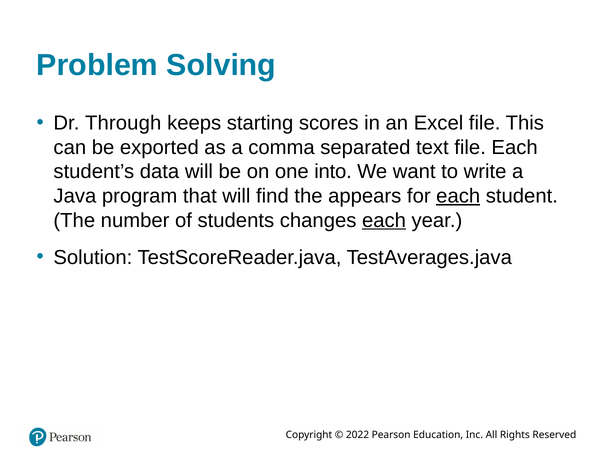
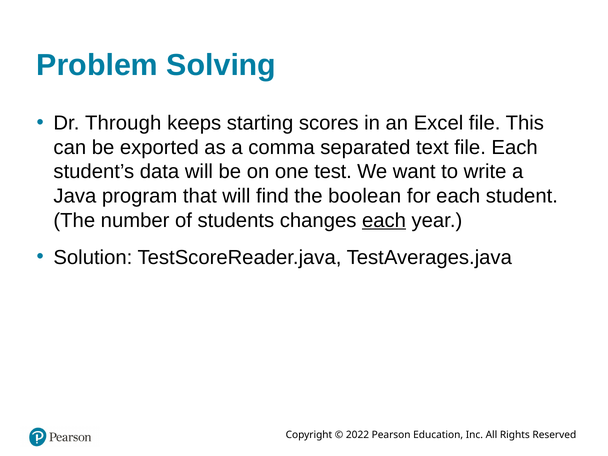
into: into -> test (333, 172)
appears: appears -> boolean (365, 196)
each underline: present -> none (458, 196)
